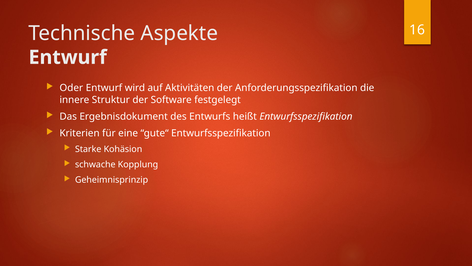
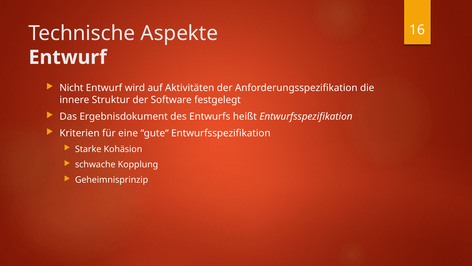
Oder: Oder -> Nicht (71, 88)
